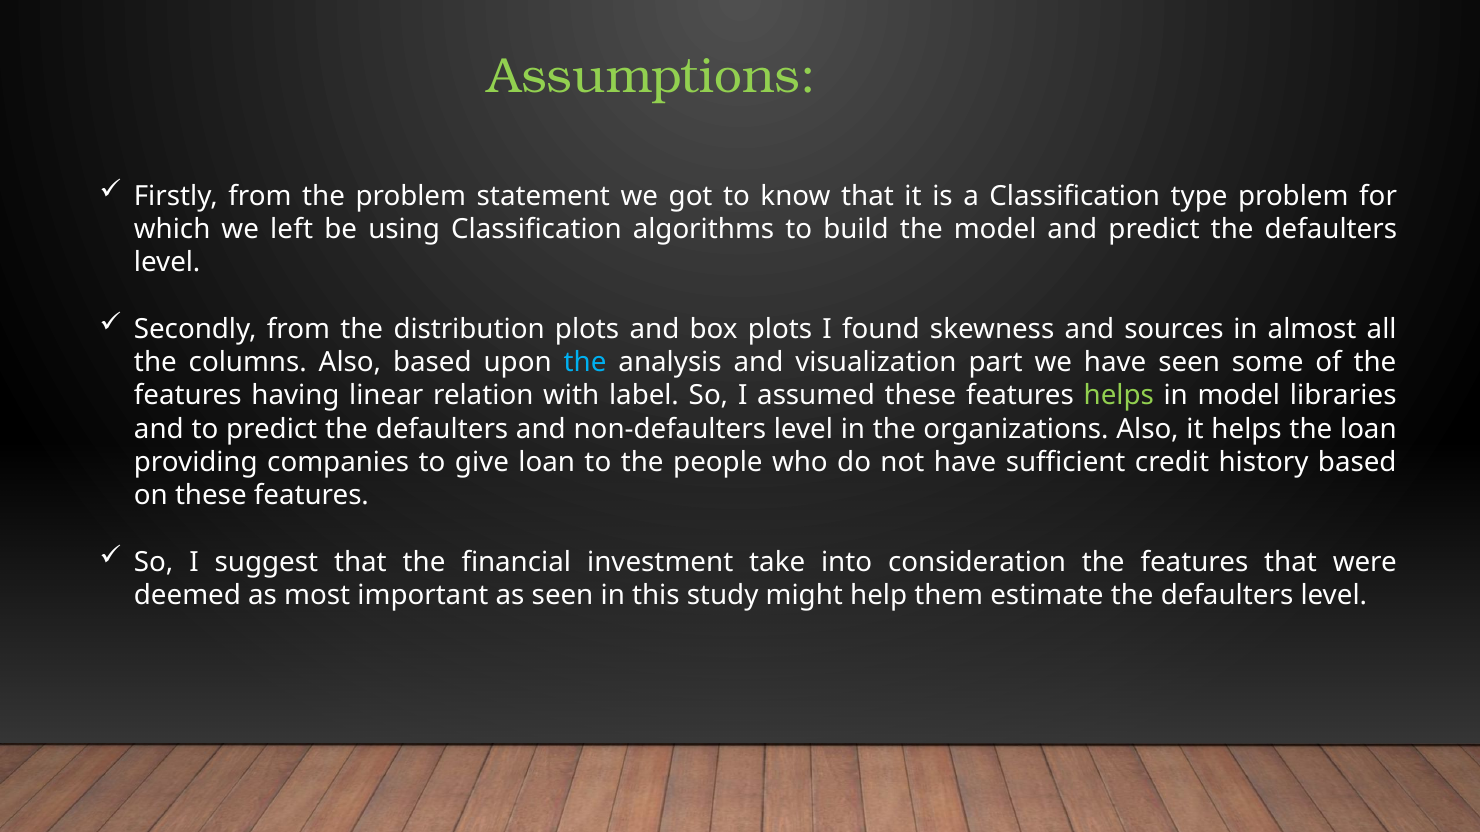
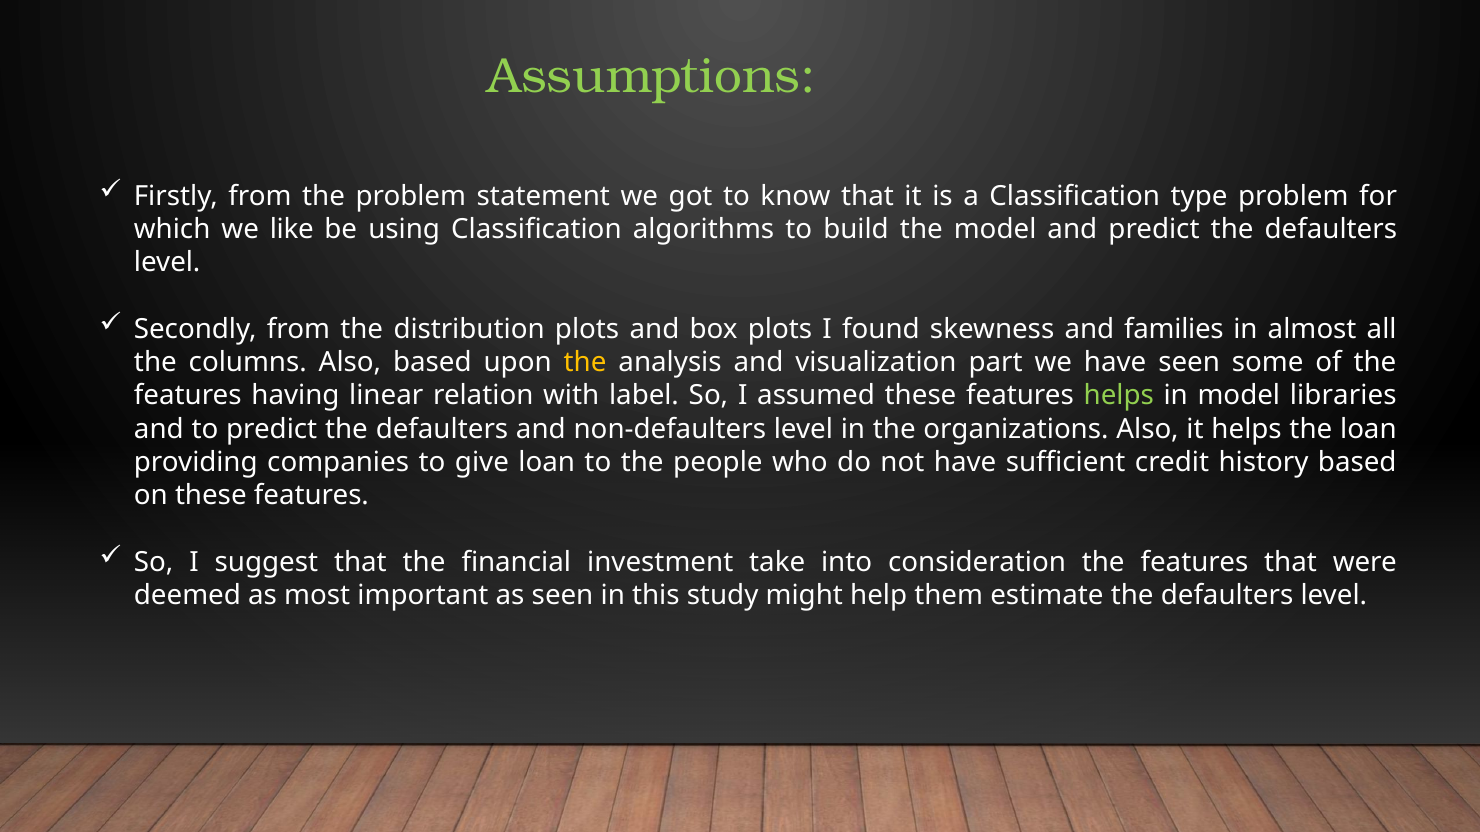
left: left -> like (292, 229)
sources: sources -> families (1174, 329)
the colour: light blue -> yellow (585, 363)
